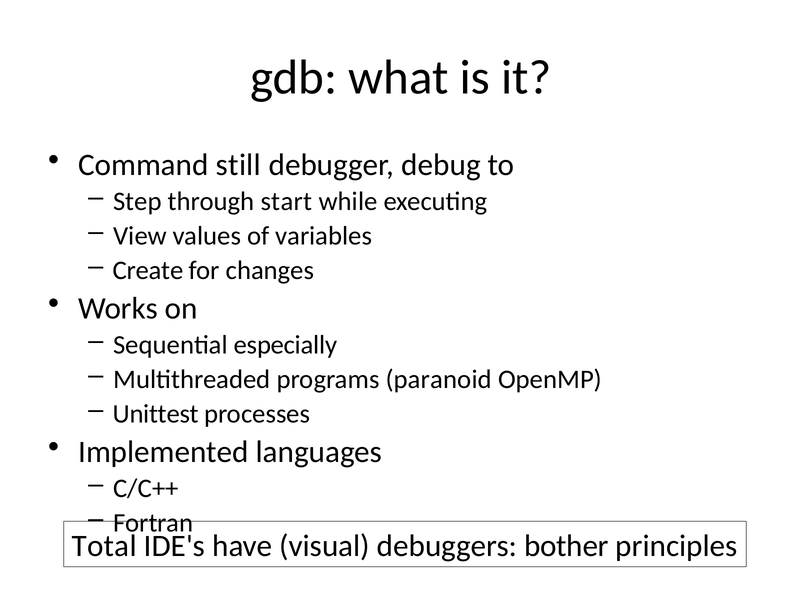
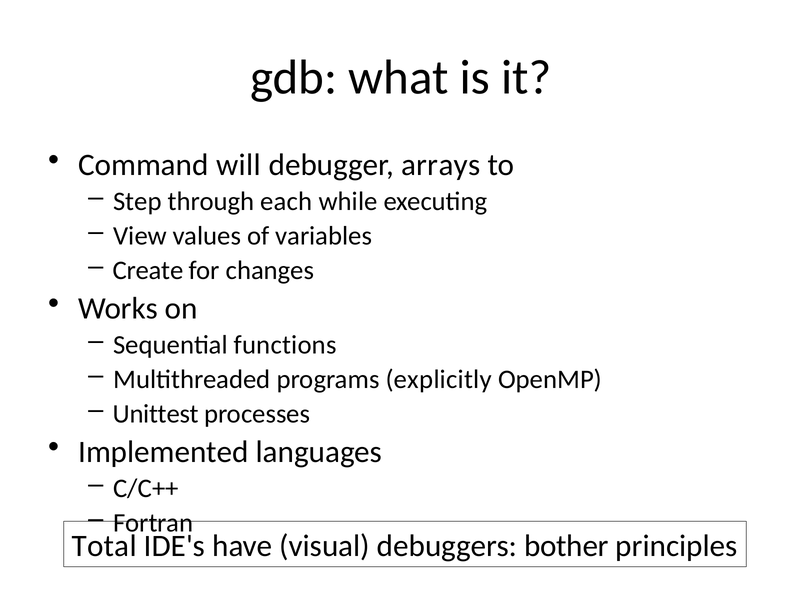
still: still -> will (238, 165)
debug: debug -> arrays (441, 165)
start: start -> each (286, 202)
especially: especially -> functions (285, 345)
paranoid: paranoid -> explicitly (439, 380)
